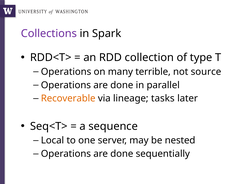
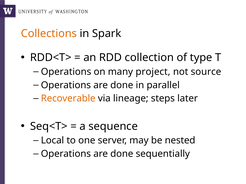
Collections colour: purple -> orange (49, 34)
terrible: terrible -> project (153, 72)
tasks: tasks -> steps (163, 99)
